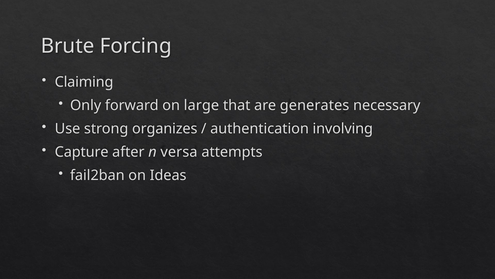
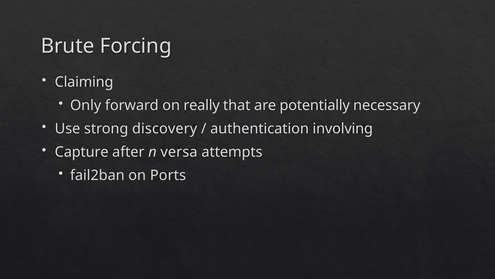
large: large -> really (202, 105)
generates: generates -> potentially (315, 105)
organizes: organizes -> discovery (165, 128)
Ideas: Ideas -> Ports (168, 175)
